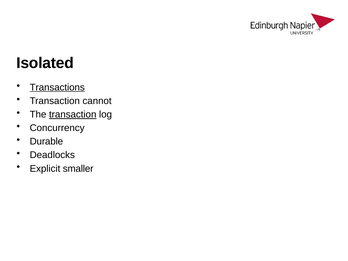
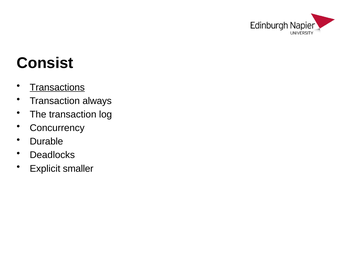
Isolated: Isolated -> Consist (45, 63)
cannot: cannot -> always (97, 101)
transaction underline: present -> none (73, 114)
